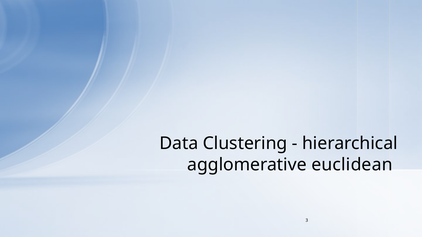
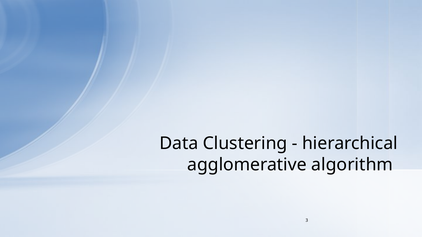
euclidean: euclidean -> algorithm (352, 165)
